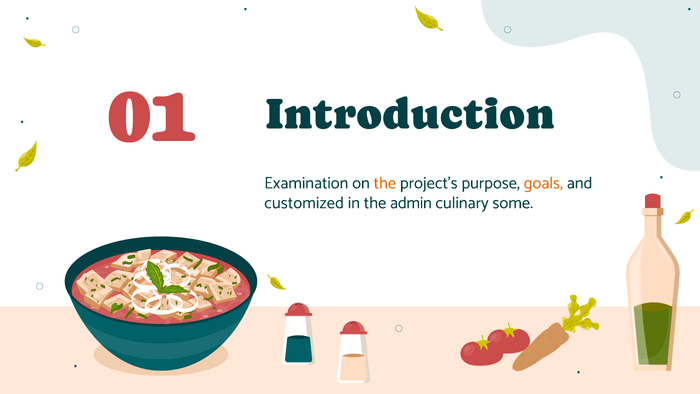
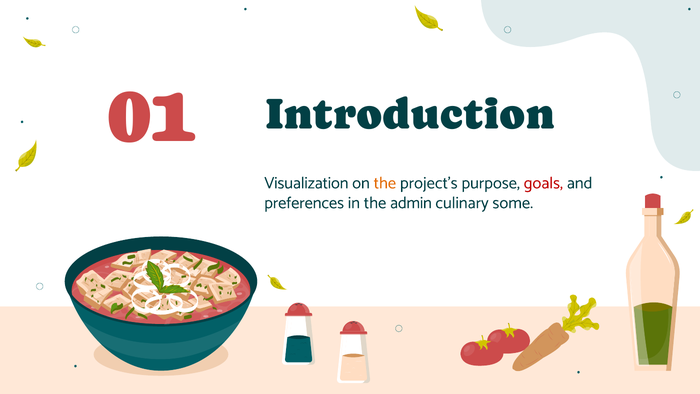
Examination: Examination -> Visualization (306, 183)
goals colour: orange -> red (543, 183)
customized: customized -> preferences (304, 203)
